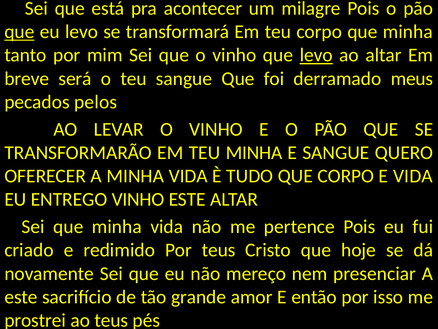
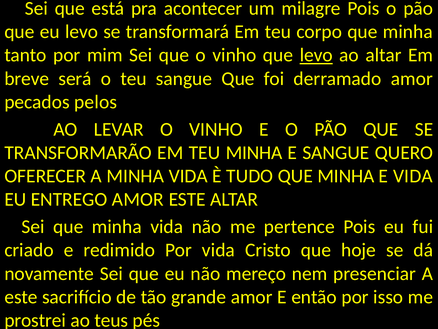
que underline: present -> none (19, 32)
derramado meus: meus -> amor (412, 78)
TUDO QUE CORPO: CORPO -> MINHA (346, 176)
ENTREGO VINHO: VINHO -> AMOR (138, 199)
Por teus: teus -> vida (218, 250)
